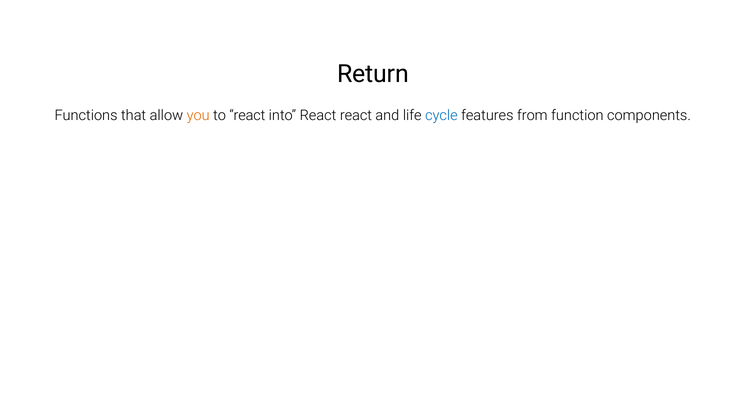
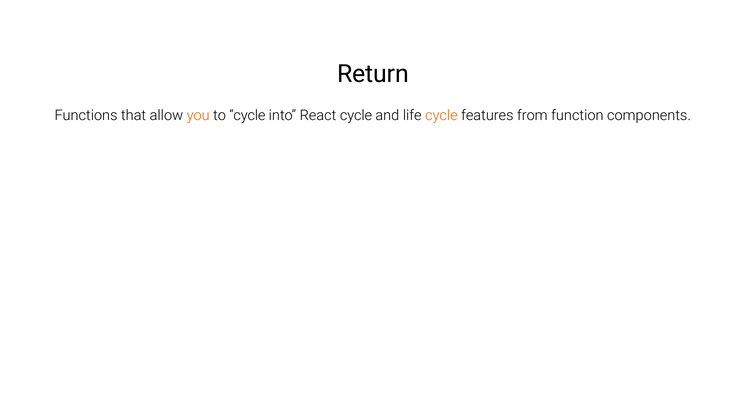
to react: react -> cycle (247, 115)
React react: react -> cycle (356, 115)
cycle colour: blue -> orange (441, 115)
